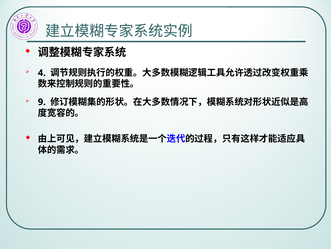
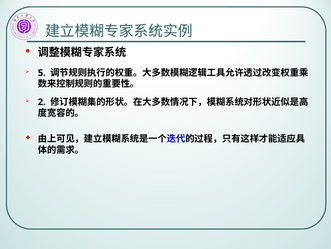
4: 4 -> 5 (42, 73)
9: 9 -> 2 (42, 102)
